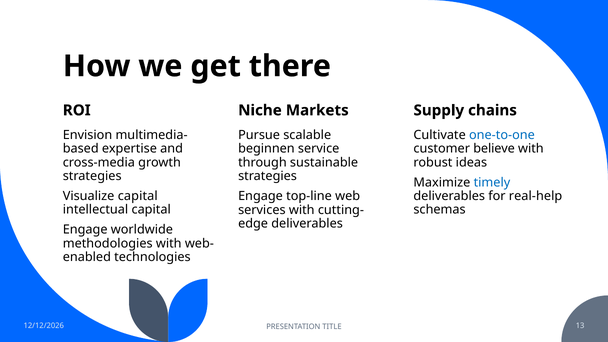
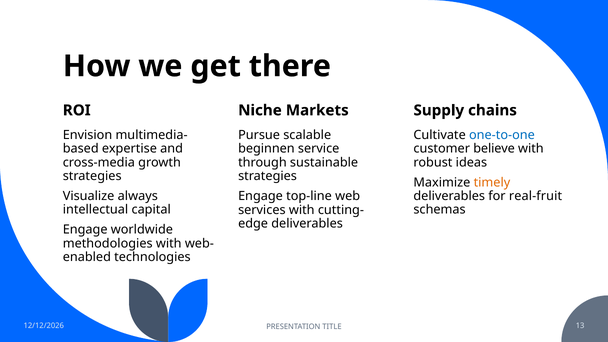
timely colour: blue -> orange (492, 182)
Visualize capital: capital -> always (138, 196)
real-help: real-help -> real-fruit (536, 196)
